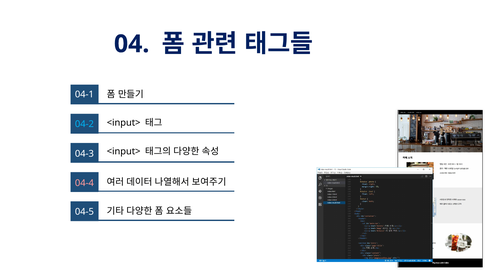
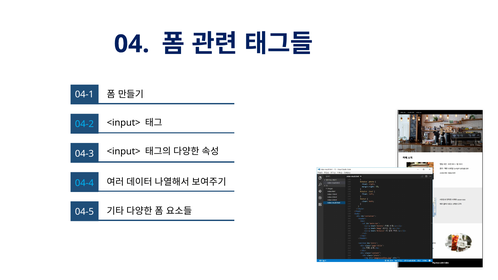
04-4 colour: pink -> light blue (84, 183)
